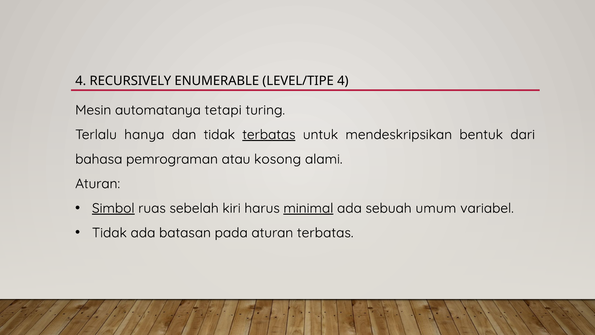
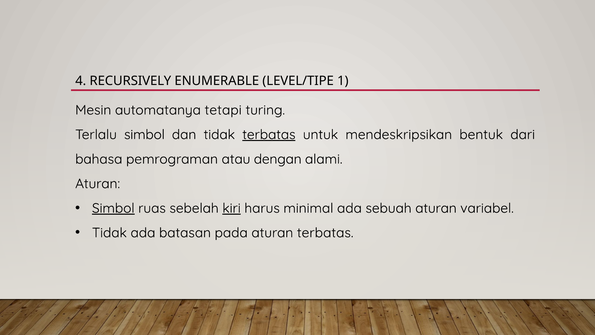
LEVEL/TIPE 4: 4 -> 1 (343, 81)
Terlalu hanya: hanya -> simbol (144, 134)
kosong: kosong -> dengan (278, 159)
kiri underline: none -> present (232, 208)
minimal underline: present -> none (308, 208)
sebuah umum: umum -> aturan (436, 208)
